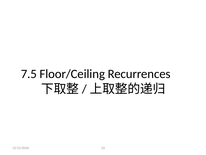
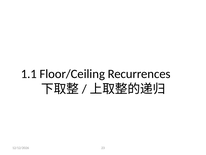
7.5: 7.5 -> 1.1 (29, 74)
